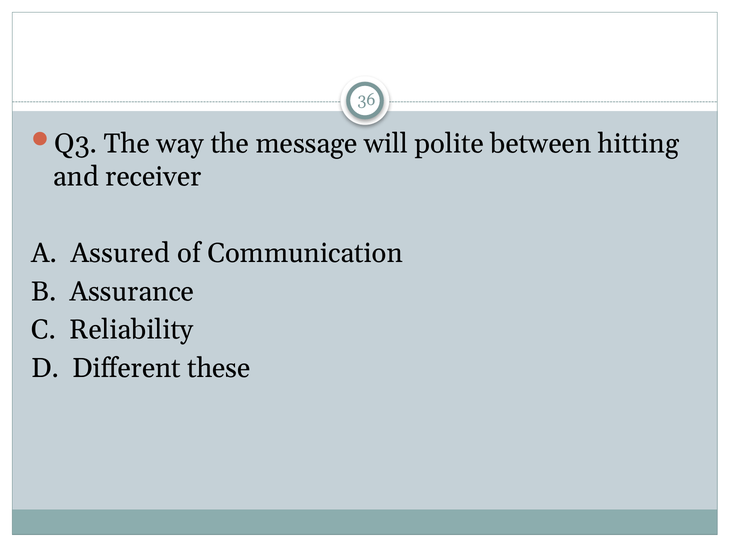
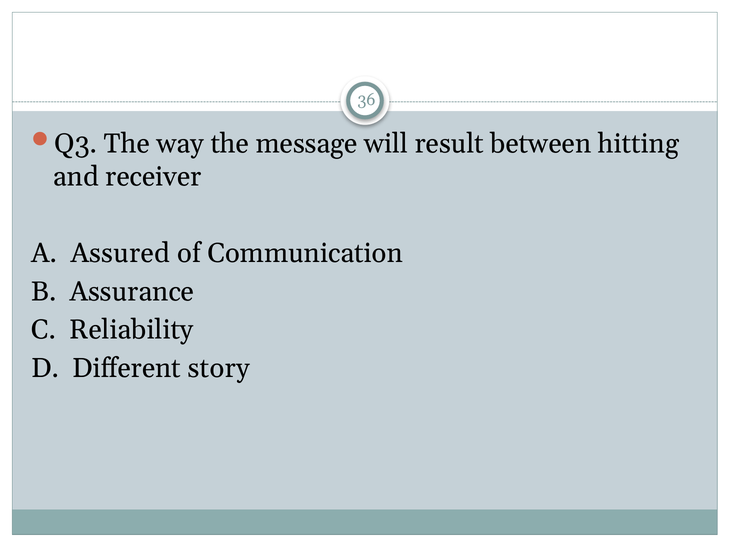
polite: polite -> result (449, 144)
these: these -> story (219, 369)
